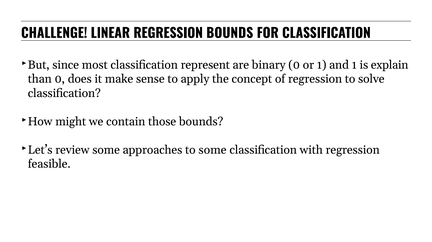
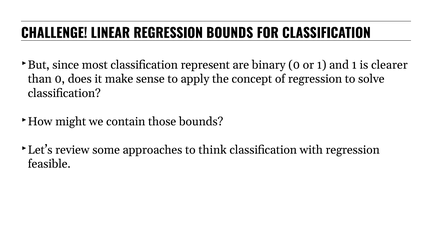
explain: explain -> clearer (389, 65)
to some: some -> think (213, 150)
